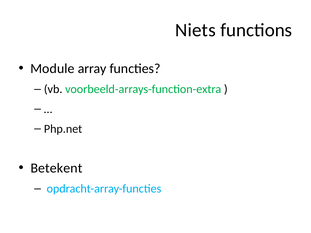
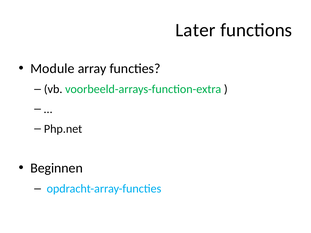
Niets: Niets -> Later (195, 30)
Betekent: Betekent -> Beginnen (57, 168)
